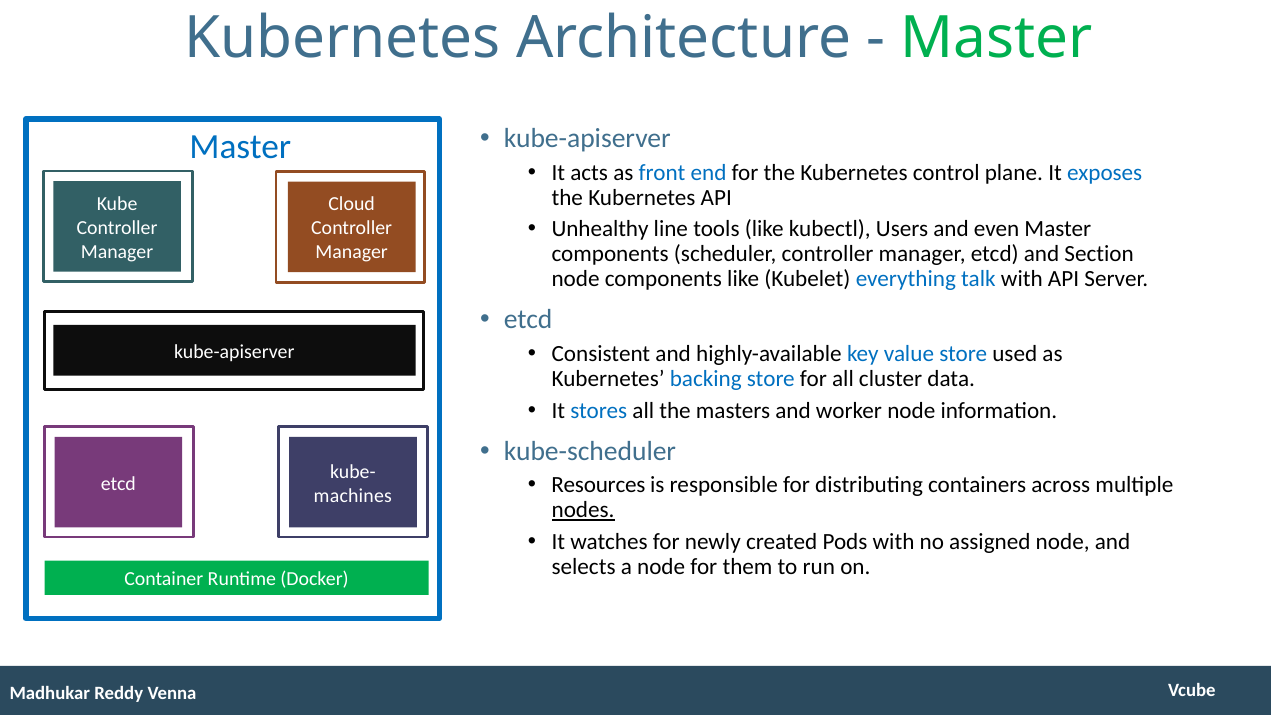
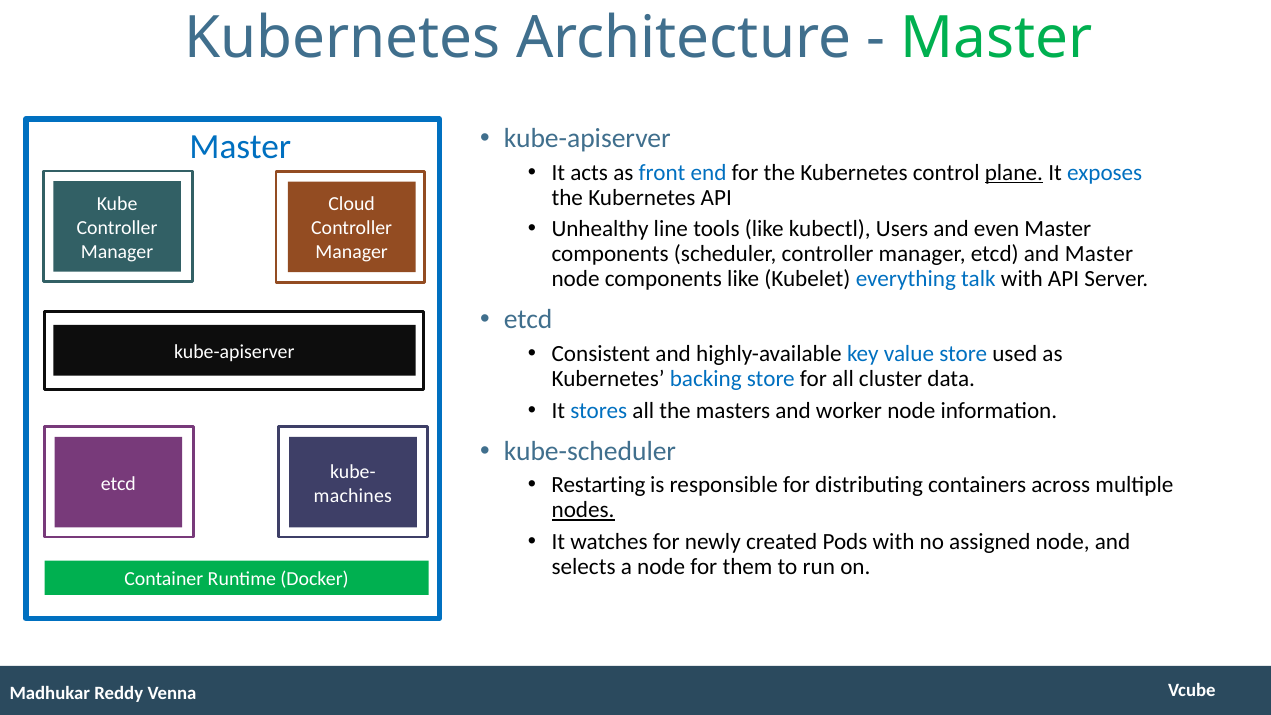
plane underline: none -> present (1014, 172)
and Section: Section -> Master (1099, 254)
Resources: Resources -> Restarting (598, 485)
